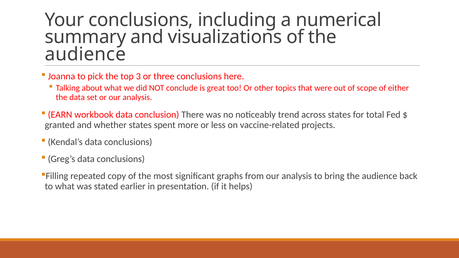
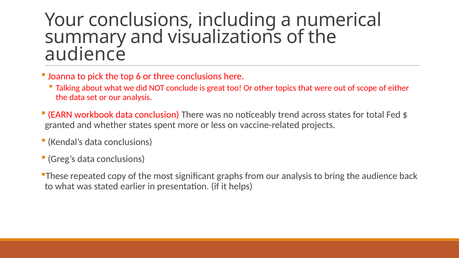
3: 3 -> 6 (138, 76)
Filling: Filling -> These (57, 176)
